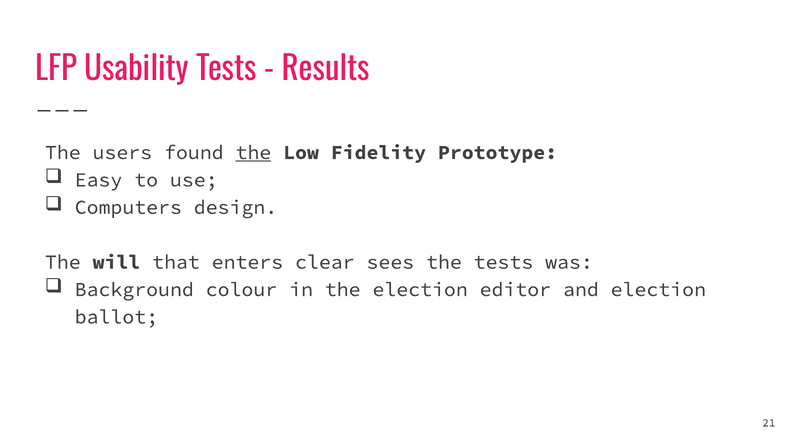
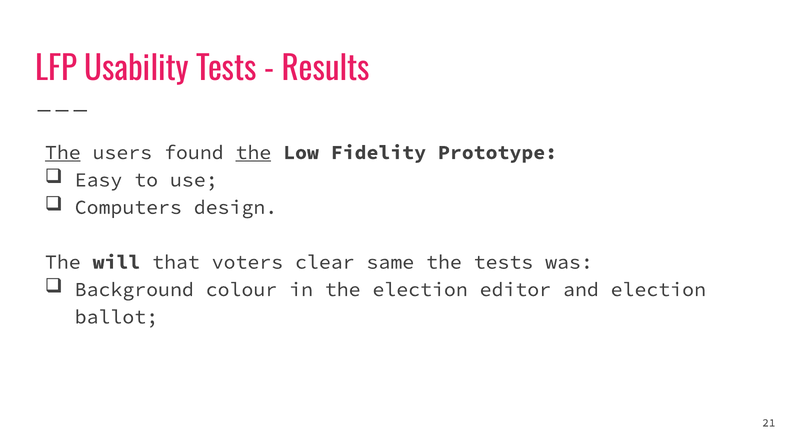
The underline: none -> present (63, 152)
enters: enters -> voters (247, 262)
sees: sees -> same (390, 262)
